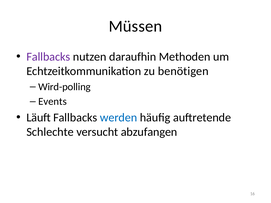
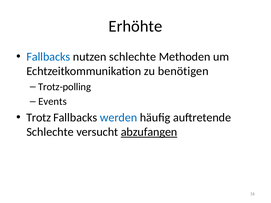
Müssen: Müssen -> Erhöhte (135, 26)
Fallbacks colour: purple -> blue (48, 57)
nutzen daraufhin: daraufhin -> schlechte (133, 57)
Wird-polling: Wird-polling -> Trotz-polling (65, 87)
Läuft: Läuft -> Trotz (39, 118)
abzufangen underline: none -> present (149, 132)
